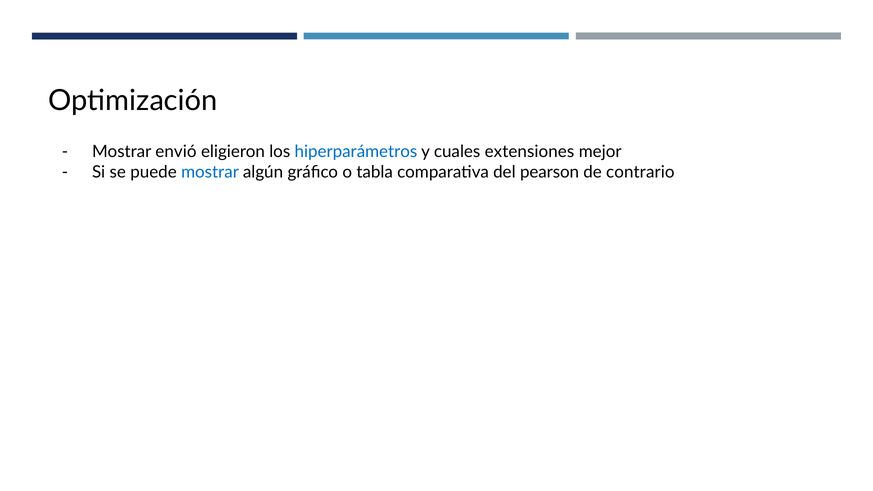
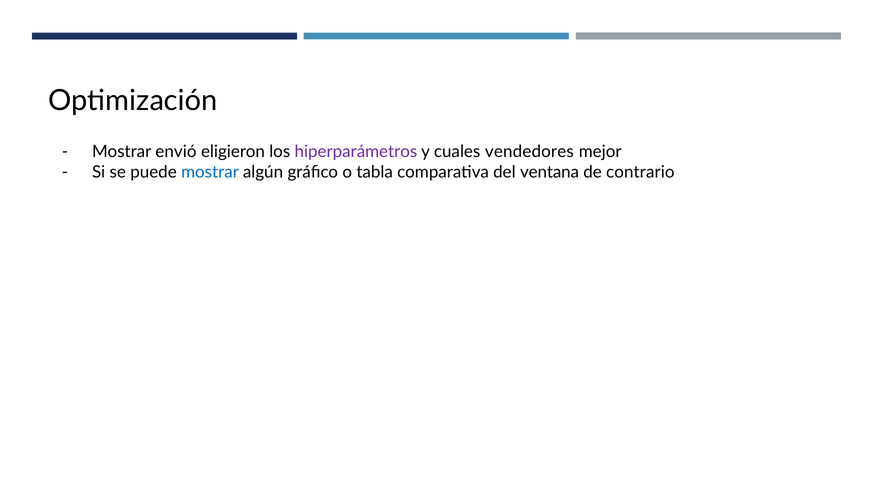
hiperparámetros colour: blue -> purple (356, 152)
extensiones: extensiones -> vendedores (529, 152)
pearson: pearson -> ventana (550, 172)
